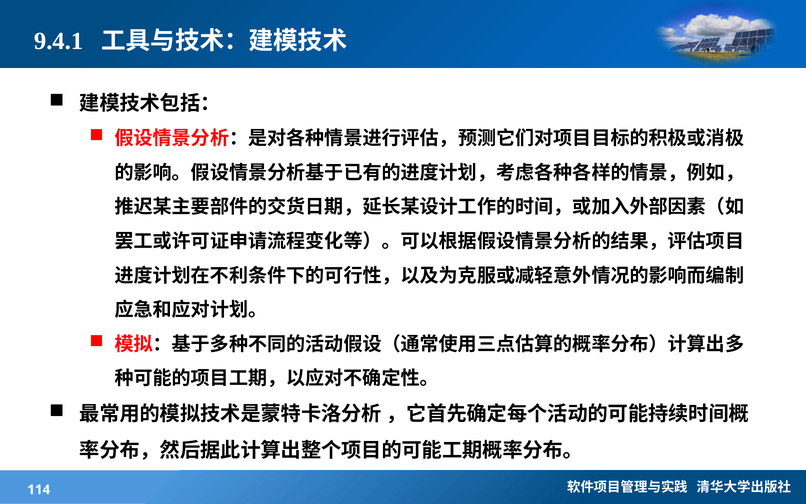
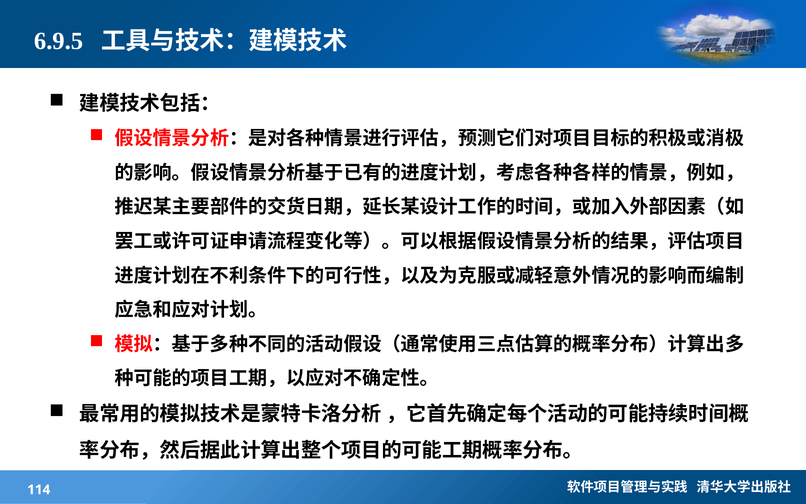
9.4.1: 9.4.1 -> 6.9.5 (59, 41)
